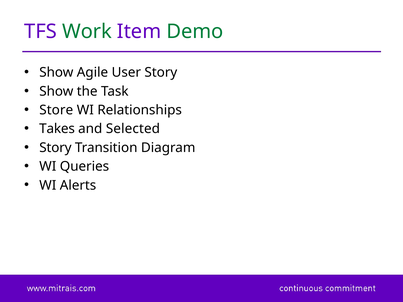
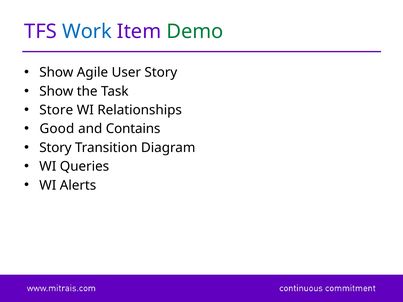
Work colour: green -> blue (87, 32)
Takes: Takes -> Good (57, 129)
Selected: Selected -> Contains (133, 129)
